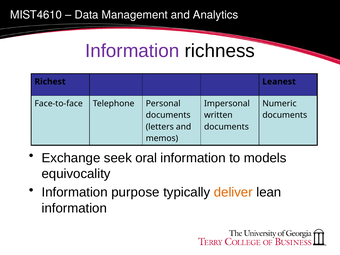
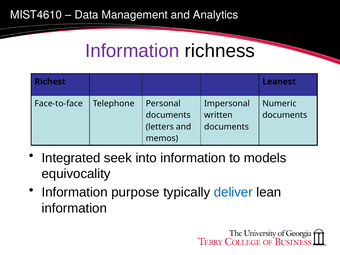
Exchange: Exchange -> Integrated (71, 158)
oral: oral -> into (146, 158)
deliver colour: orange -> blue (233, 192)
